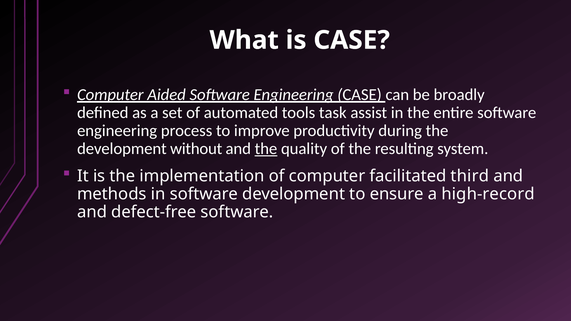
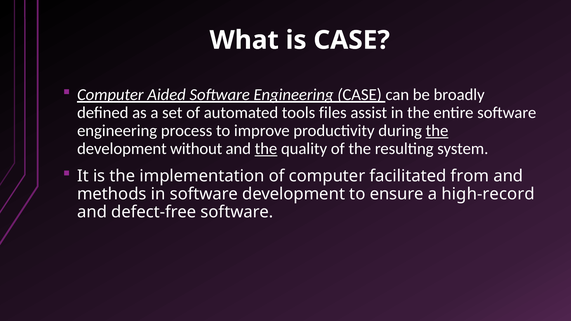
task: task -> files (333, 113)
the underline: none -> present (437, 131)
third: third -> from (470, 176)
